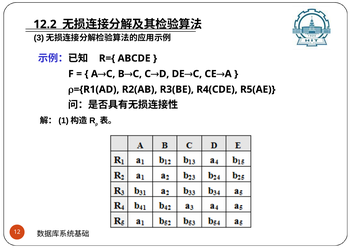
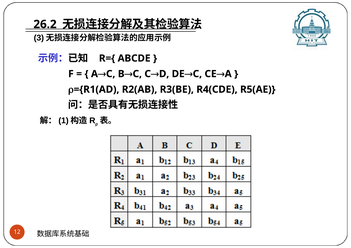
12.2: 12.2 -> 26.2 (45, 24)
